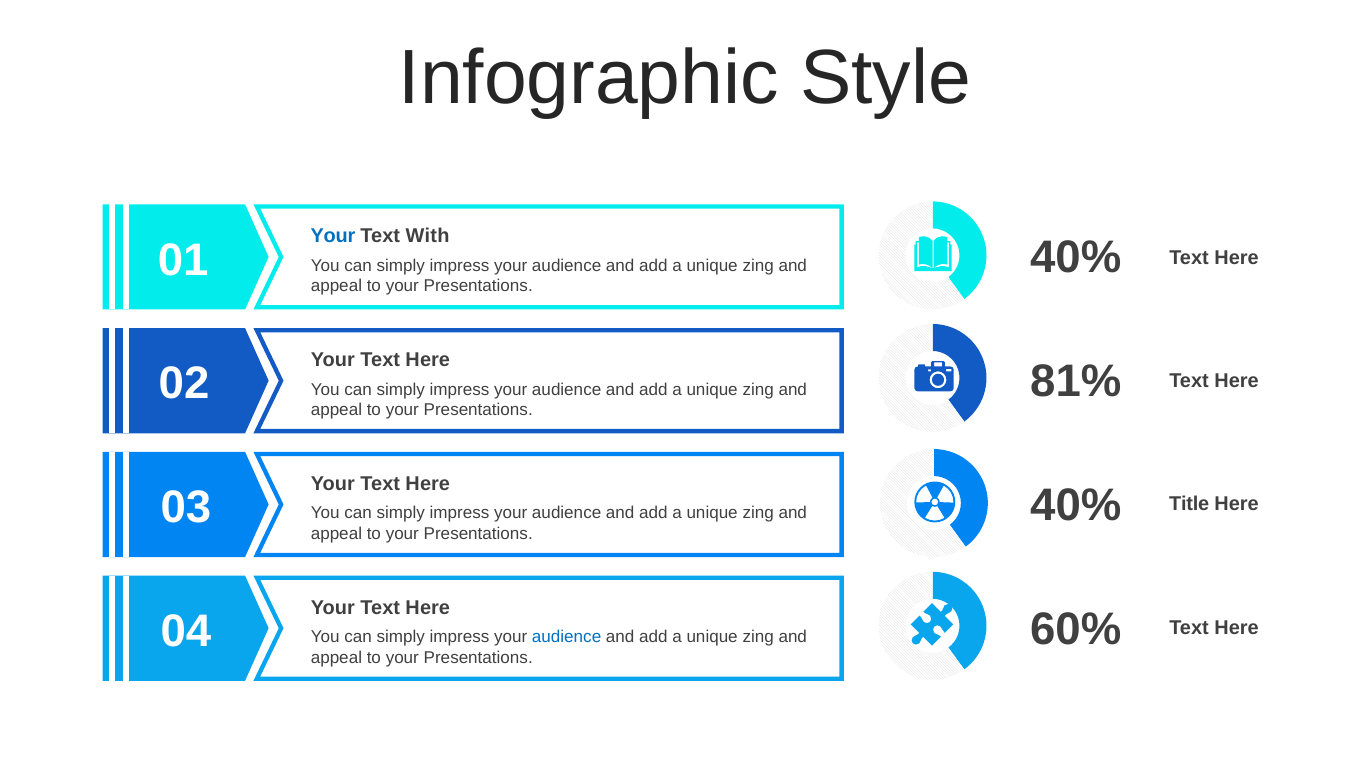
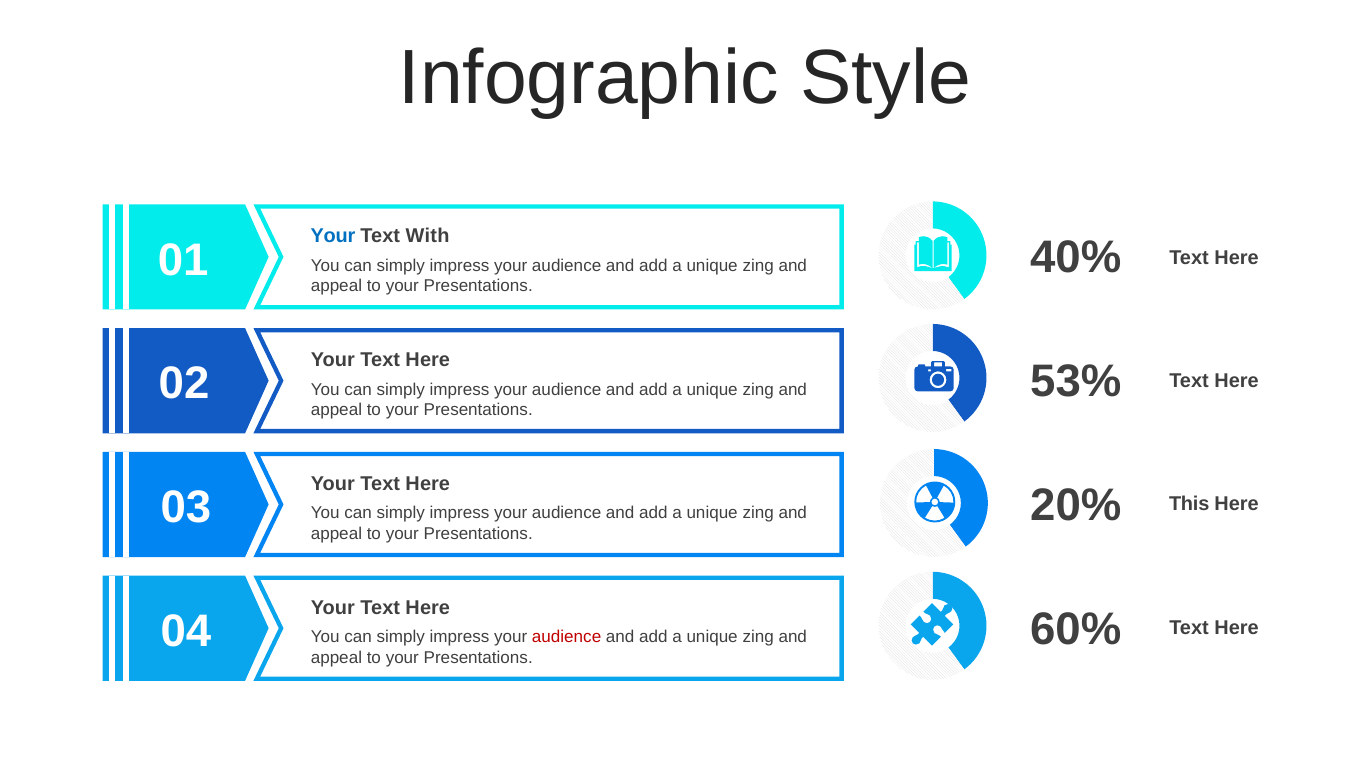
81%: 81% -> 53% (1076, 382)
40%: 40% -> 20% (1076, 506)
Title: Title -> This (1189, 504)
audience colour: blue -> red (567, 637)
